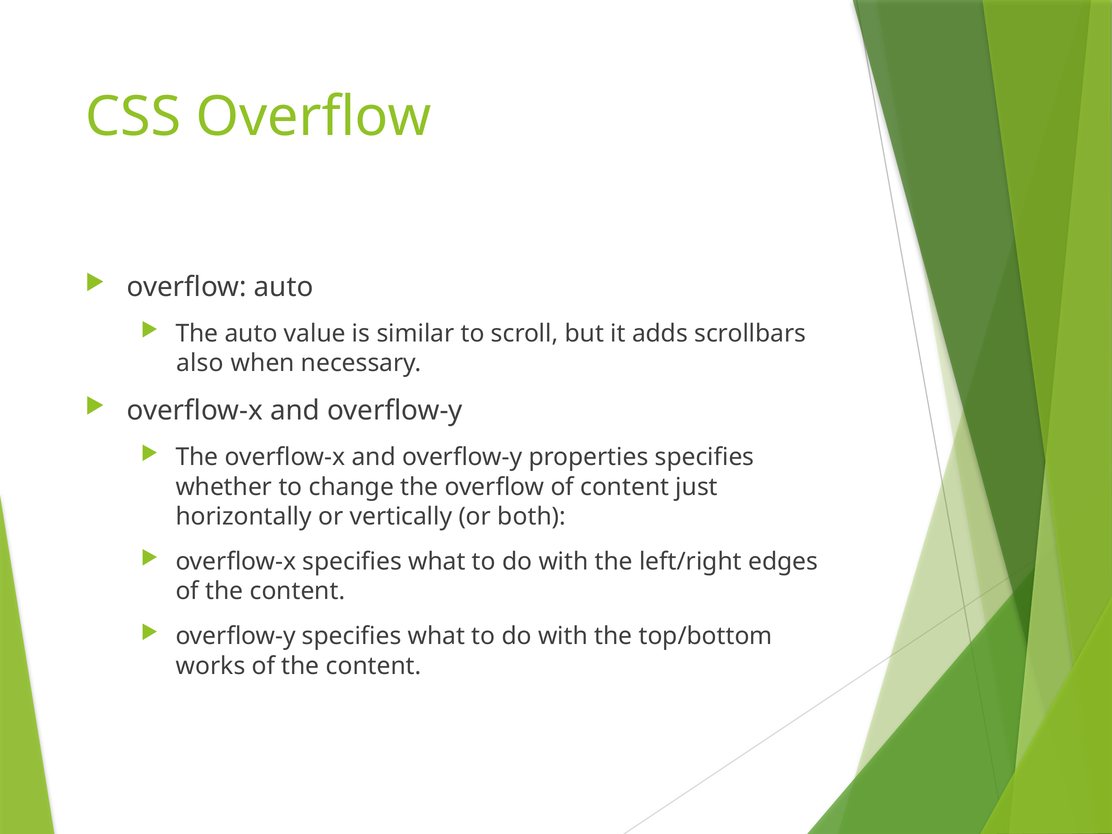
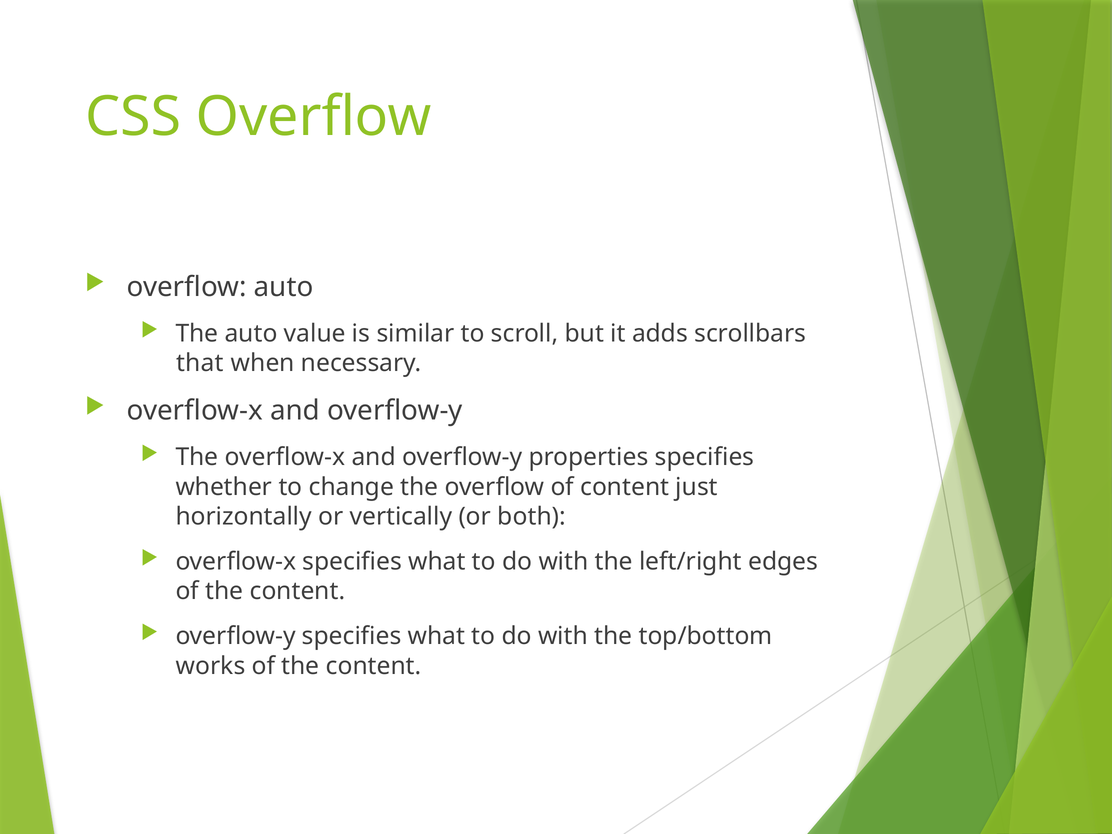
also: also -> that (200, 363)
